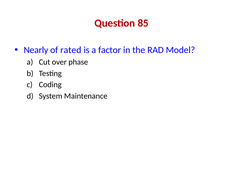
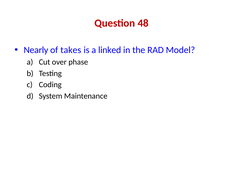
85: 85 -> 48 (143, 23)
rated: rated -> takes (71, 50)
factor: factor -> linked (110, 50)
